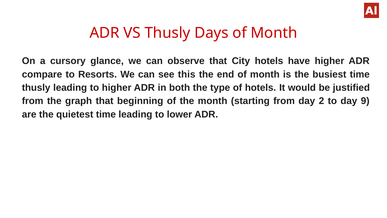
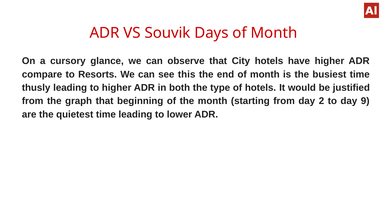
VS Thusly: Thusly -> Souvik (168, 33)
